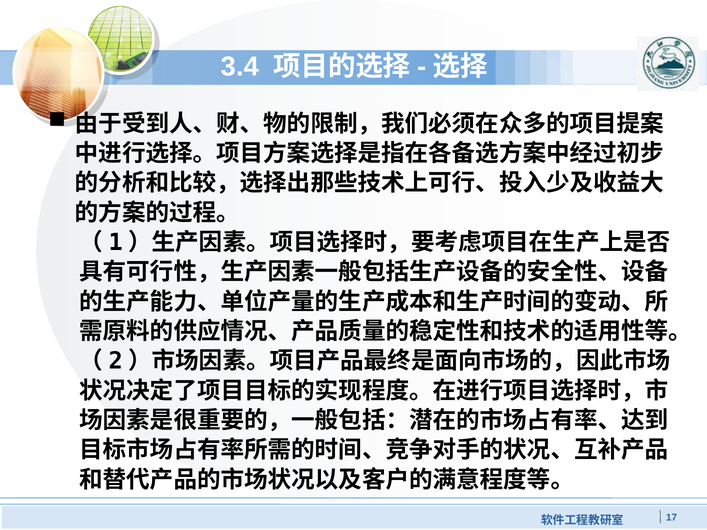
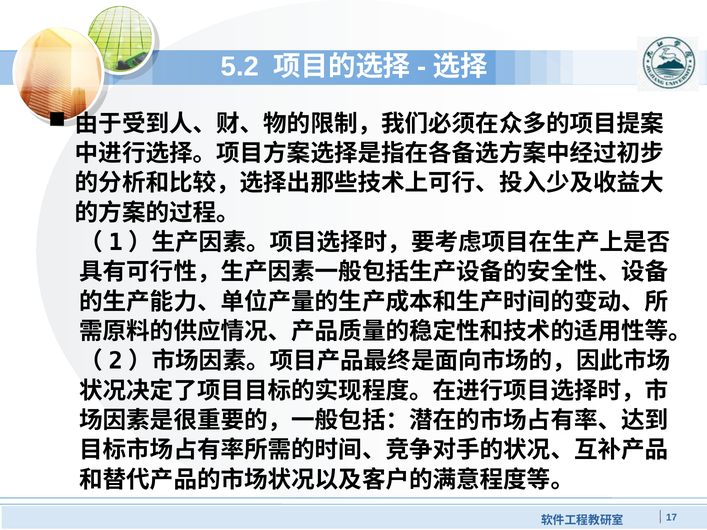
3.4: 3.4 -> 5.2 (240, 66)
